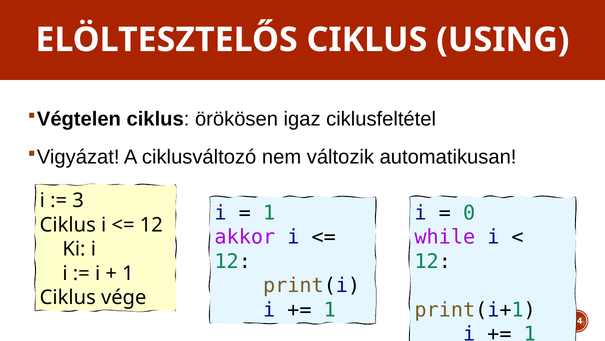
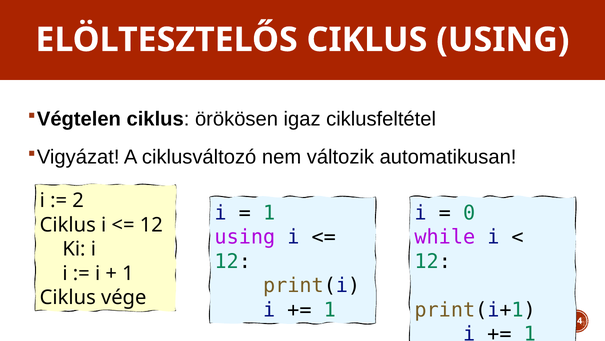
3: 3 -> 2 (78, 200)
akkor: akkor -> using (245, 237)
